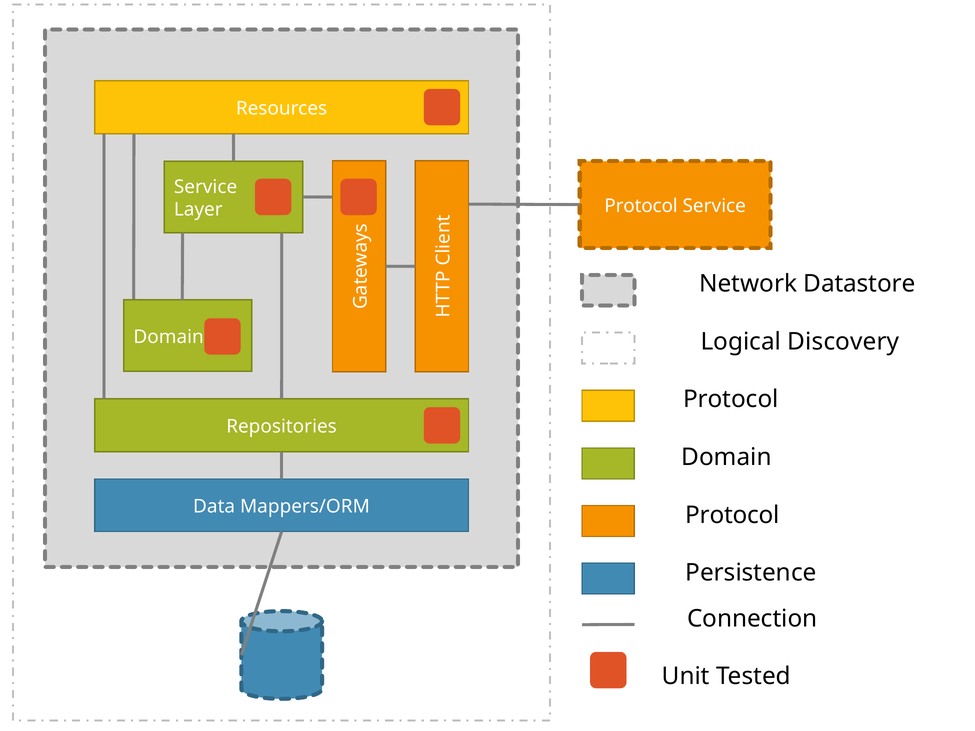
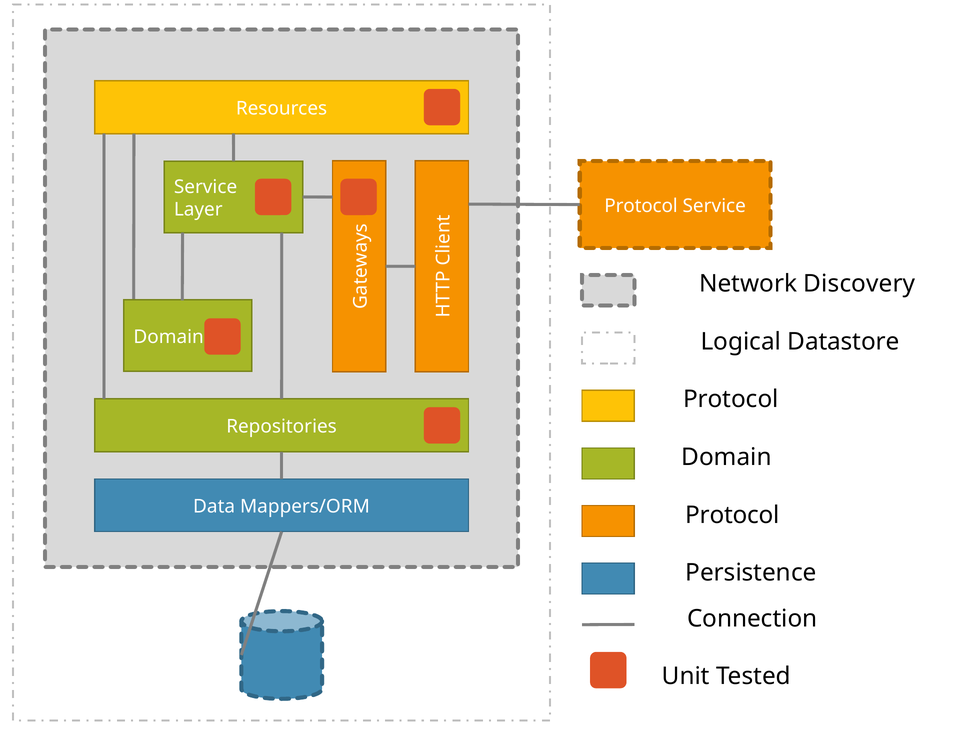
Datastore: Datastore -> Discovery (859, 284)
Discovery: Discovery -> Datastore (843, 342)
